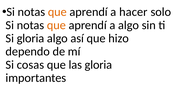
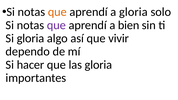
a hacer: hacer -> gloria (133, 12)
que colour: orange -> purple (56, 25)
a algo: algo -> bien (129, 25)
hizo: hizo -> vivir (119, 38)
cosas: cosas -> hacer (30, 65)
